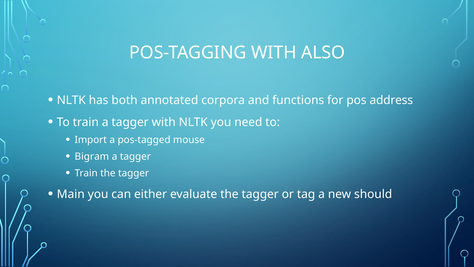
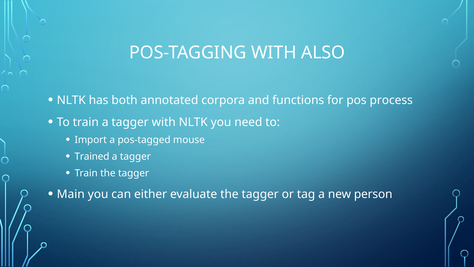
address: address -> process (391, 100)
Bigram: Bigram -> Trained (92, 156)
should: should -> person (373, 194)
